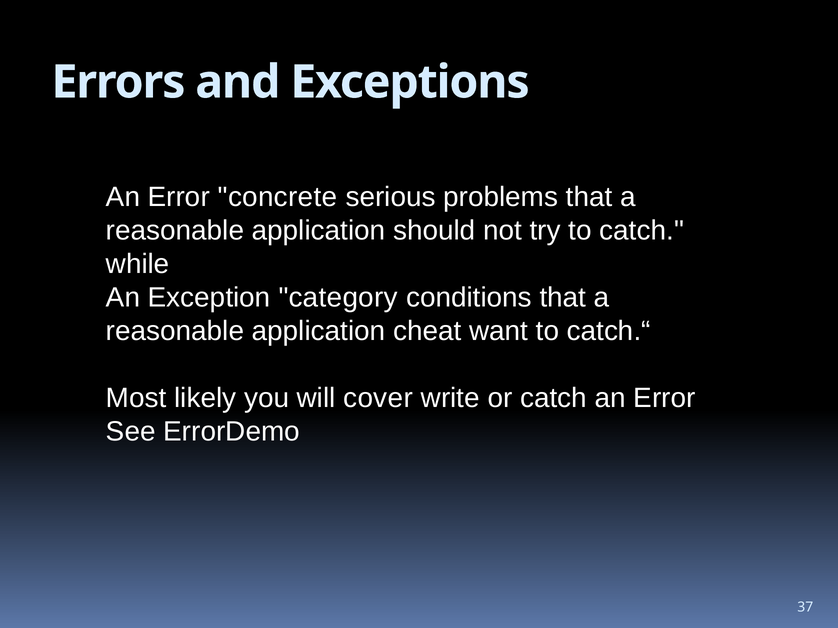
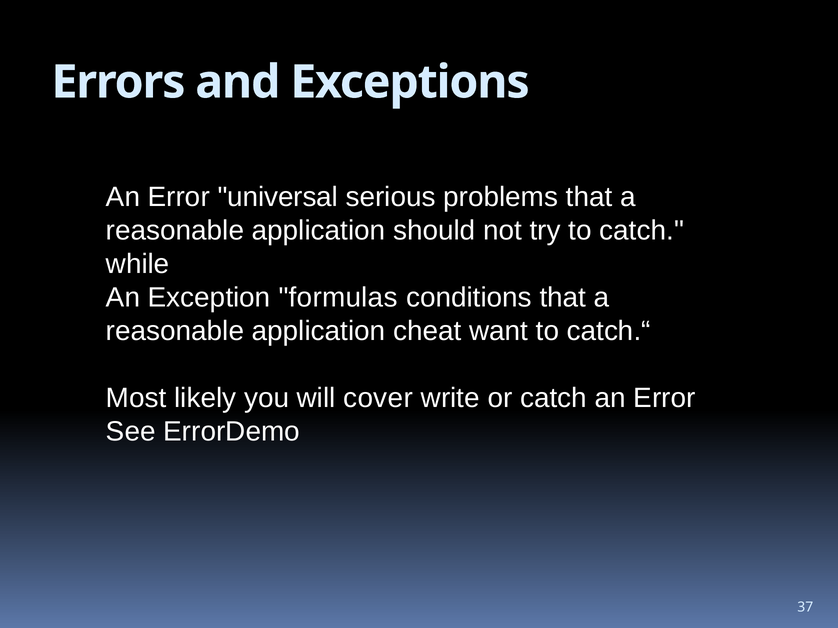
concrete: concrete -> universal (278, 197)
category: category -> formulas (338, 298)
